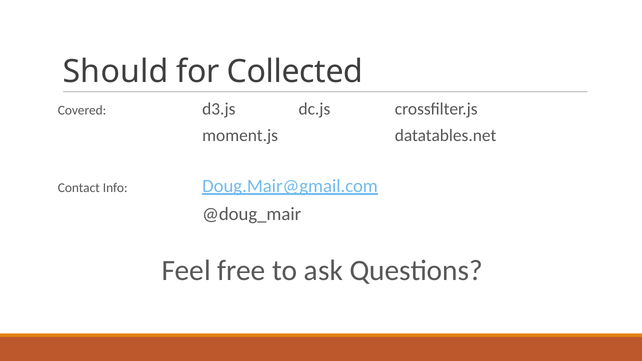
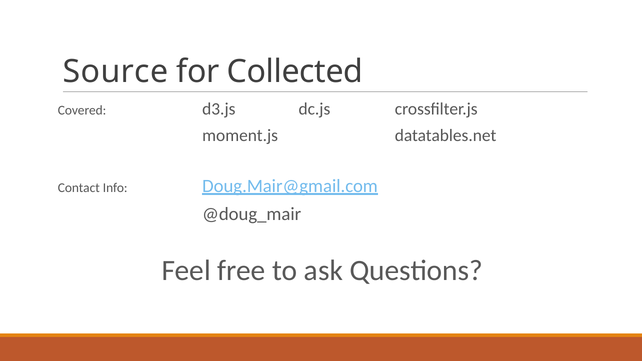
Should: Should -> Source (116, 72)
